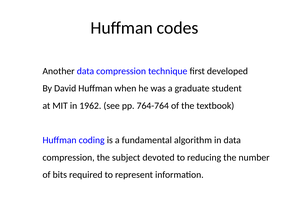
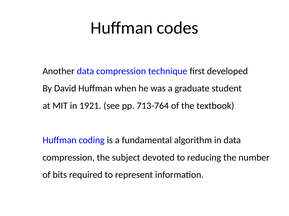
1962: 1962 -> 1921 (90, 106)
764-764: 764-764 -> 713-764 (153, 106)
